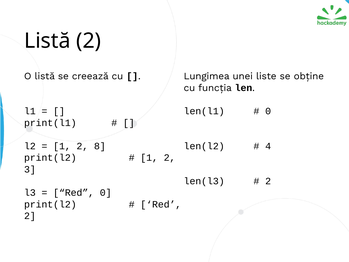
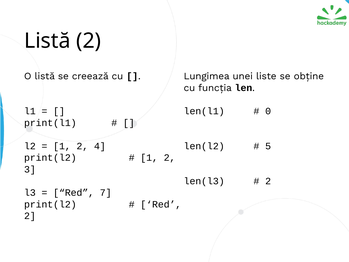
8: 8 -> 4 (100, 146)
4: 4 -> 5 (268, 146)
Red 0: 0 -> 7 (106, 193)
